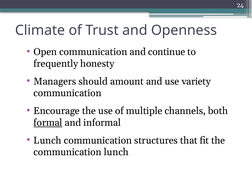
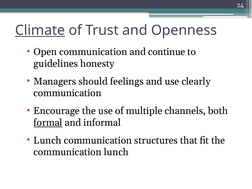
Climate underline: none -> present (40, 30)
frequently: frequently -> guidelines (56, 64)
amount: amount -> feelings (127, 81)
variety: variety -> clearly (196, 81)
